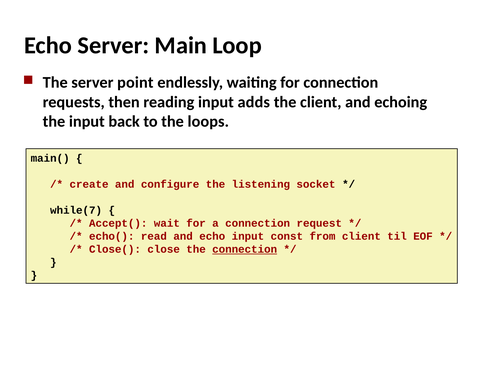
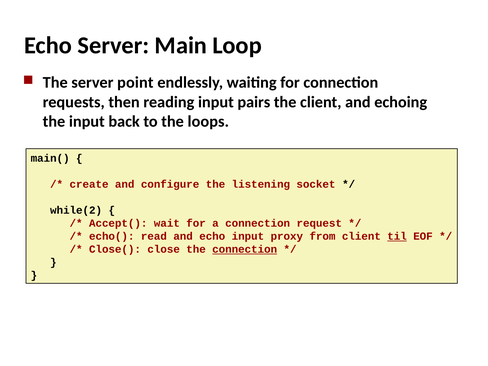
adds: adds -> pairs (254, 102)
while(7: while(7 -> while(2 (76, 210)
const: const -> proxy (287, 236)
til underline: none -> present (397, 236)
